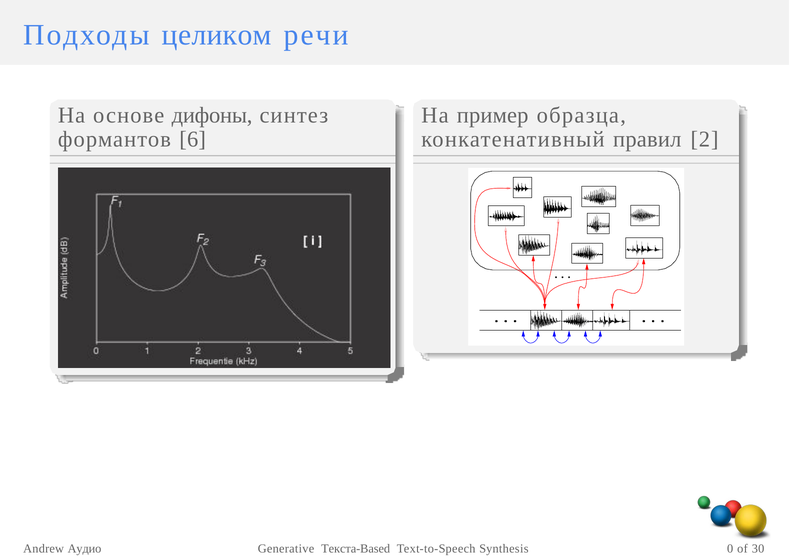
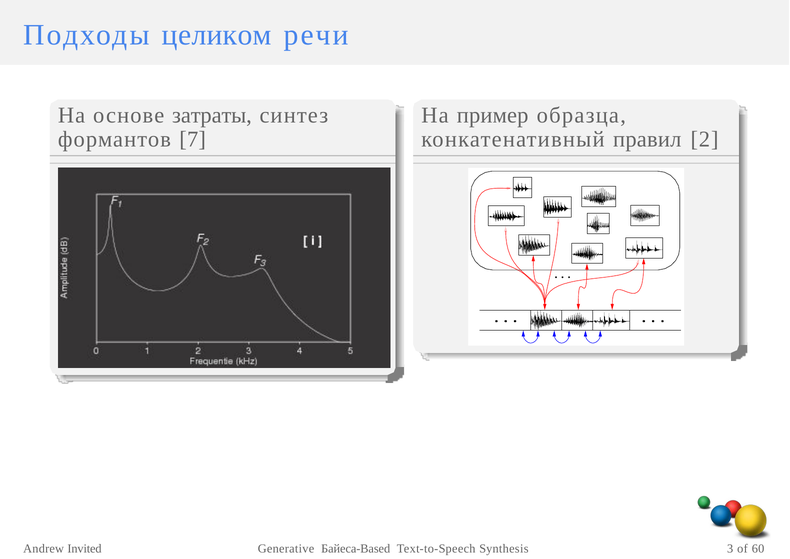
дифоны: дифоны -> затраты (212, 115)
6: 6 -> 7 (193, 139)
Аудио: Аудио -> Invited (85, 548)
Текста-Based: Текста-Based -> Байеса-Based (356, 548)
0: 0 -> 3 (730, 548)
30: 30 -> 60 (758, 548)
